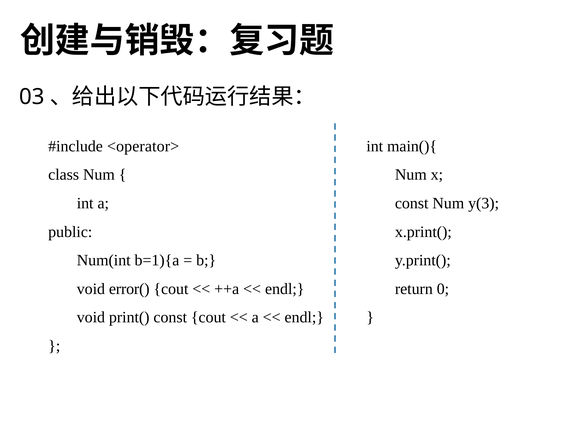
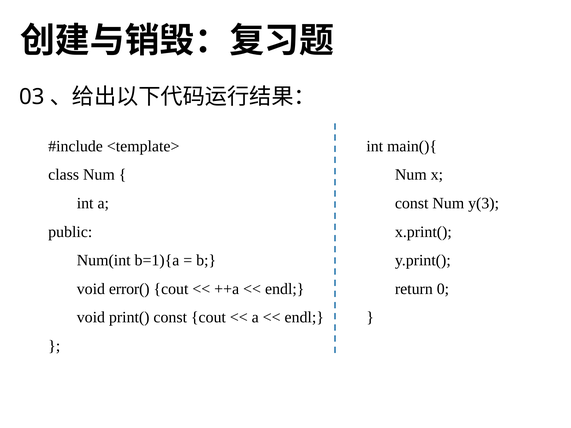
<operator>: <operator> -> <template> (143, 146)
